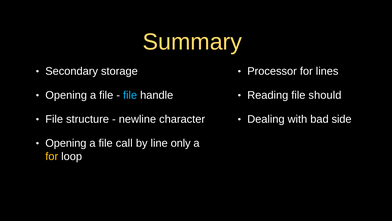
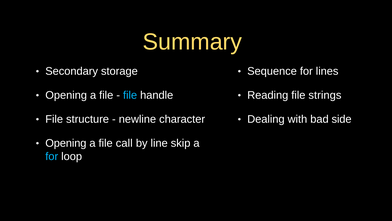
Processor: Processor -> Sequence (272, 71)
should: should -> strings (325, 95)
only: only -> skip (181, 143)
for colour: yellow -> light blue (52, 156)
